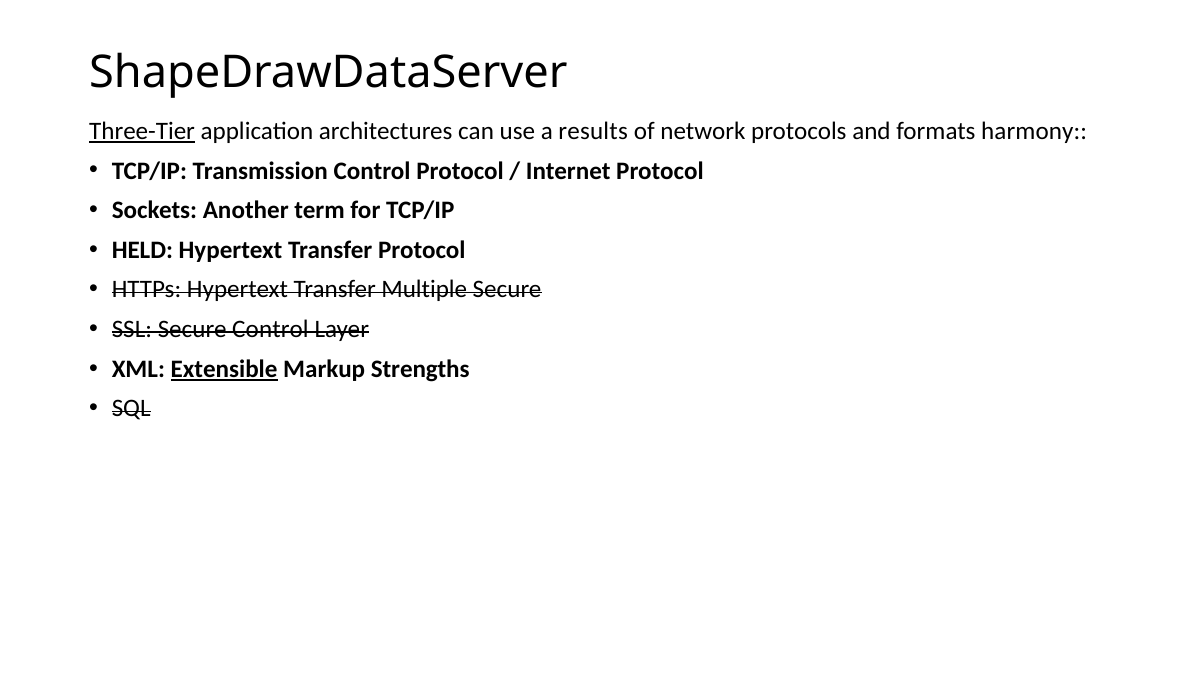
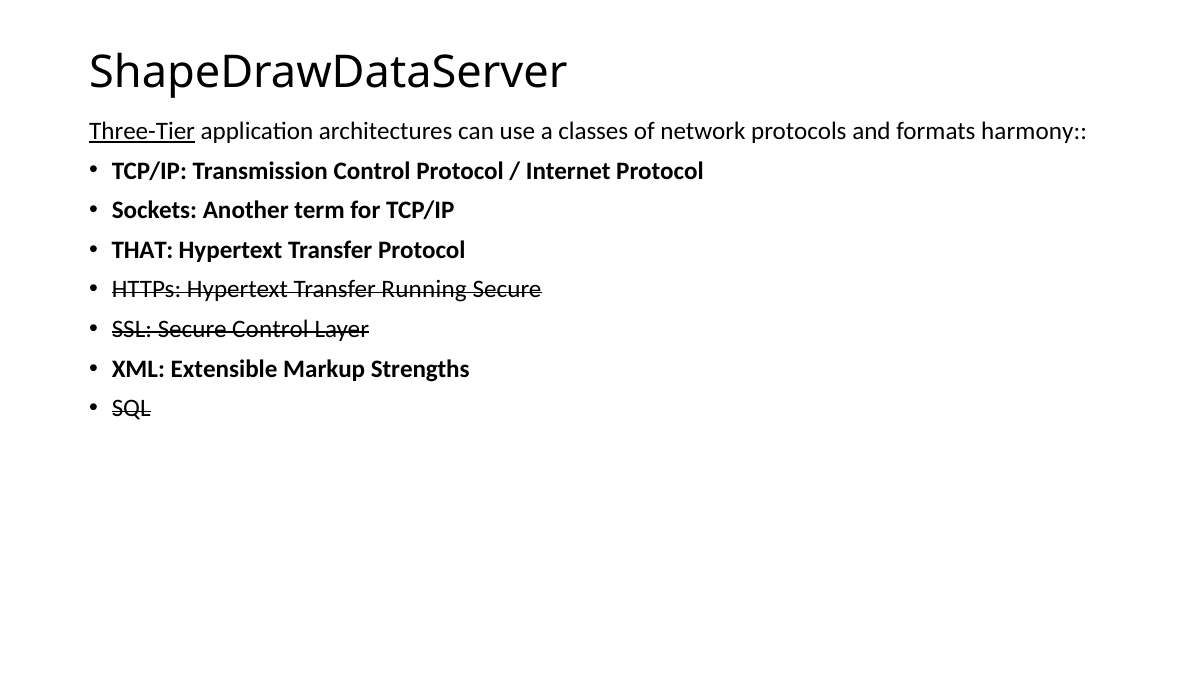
results: results -> classes (593, 131)
HELD: HELD -> THAT (142, 250)
Multiple: Multiple -> Running (424, 290)
Extensible underline: present -> none (224, 369)
